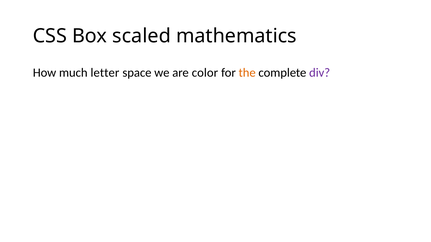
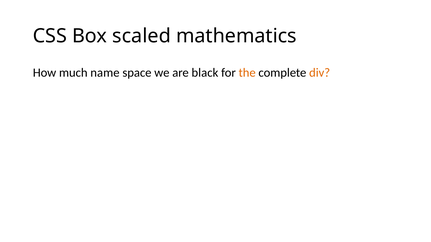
letter: letter -> name (105, 73)
color: color -> black (205, 73)
div colour: purple -> orange (320, 73)
